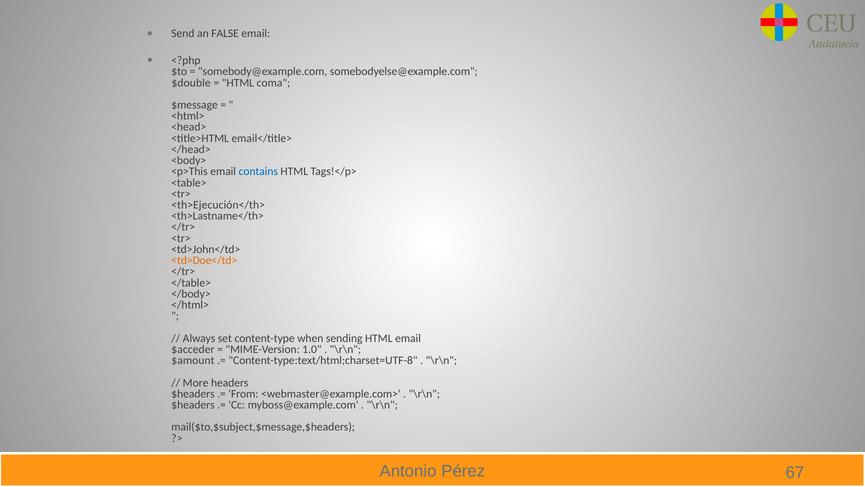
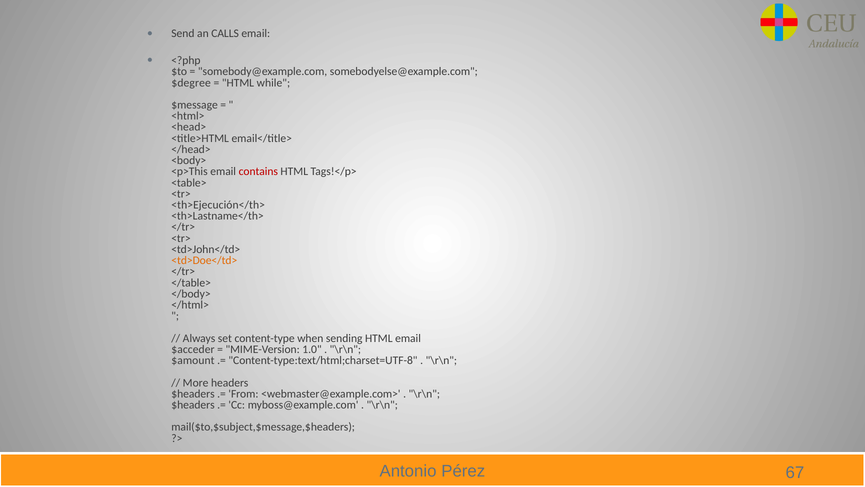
FALSE: FALSE -> CALLS (225, 34)
$double: $double -> $degree (191, 83)
coma: coma -> while (273, 83)
contains colour: blue -> red (258, 171)
